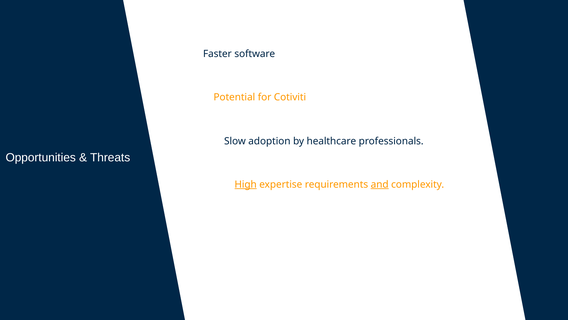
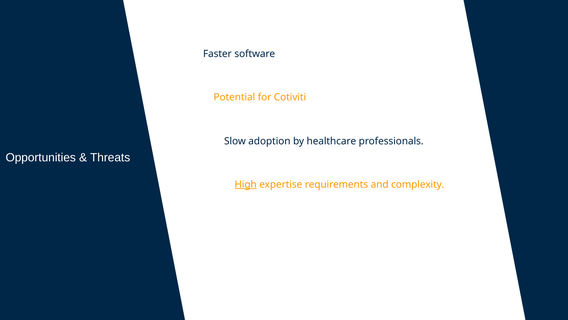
and underline: present -> none (380, 184)
